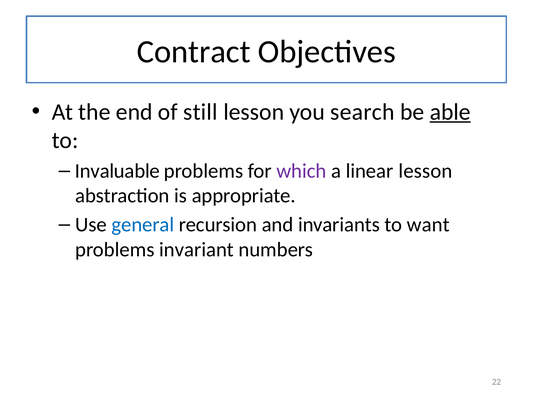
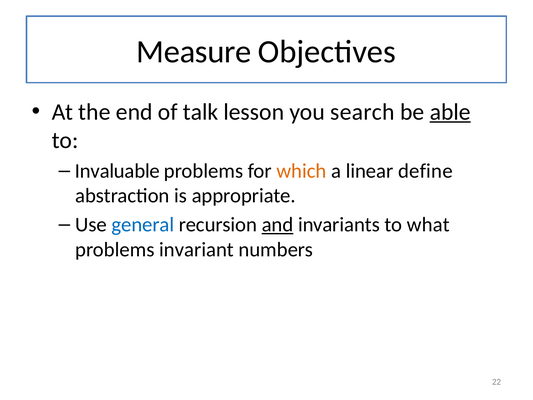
Contract: Contract -> Measure (194, 52)
still: still -> talk (201, 112)
which colour: purple -> orange (301, 171)
linear lesson: lesson -> define (425, 171)
and underline: none -> present (278, 225)
want: want -> what (428, 225)
